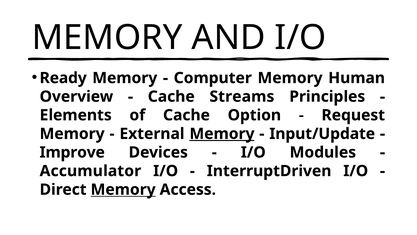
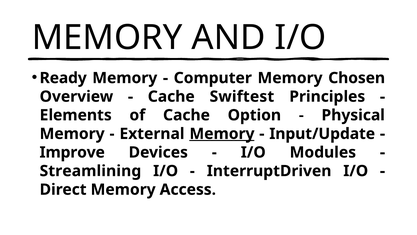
Human: Human -> Chosen (357, 78)
Streams: Streams -> Swiftest (242, 96)
Request: Request -> Physical (353, 115)
Accumulator: Accumulator -> Streamlining (90, 171)
Memory underline: present -> none (123, 189)
